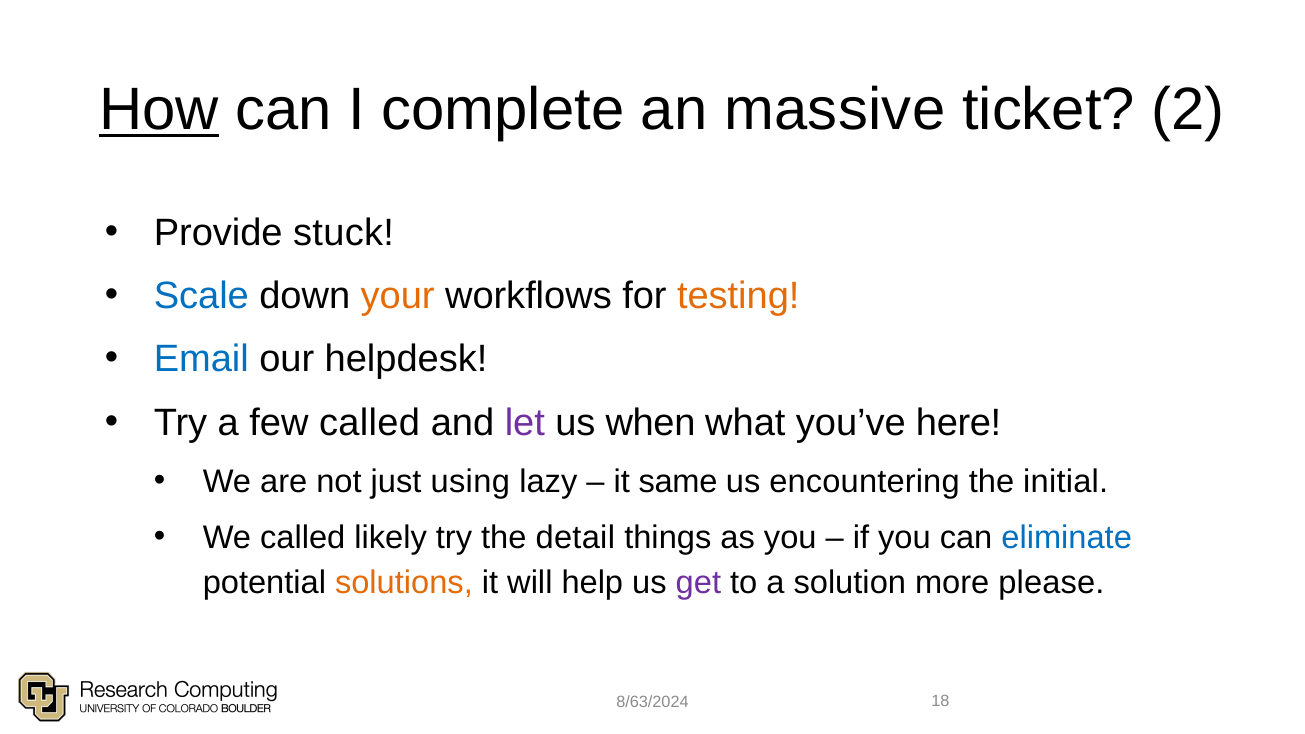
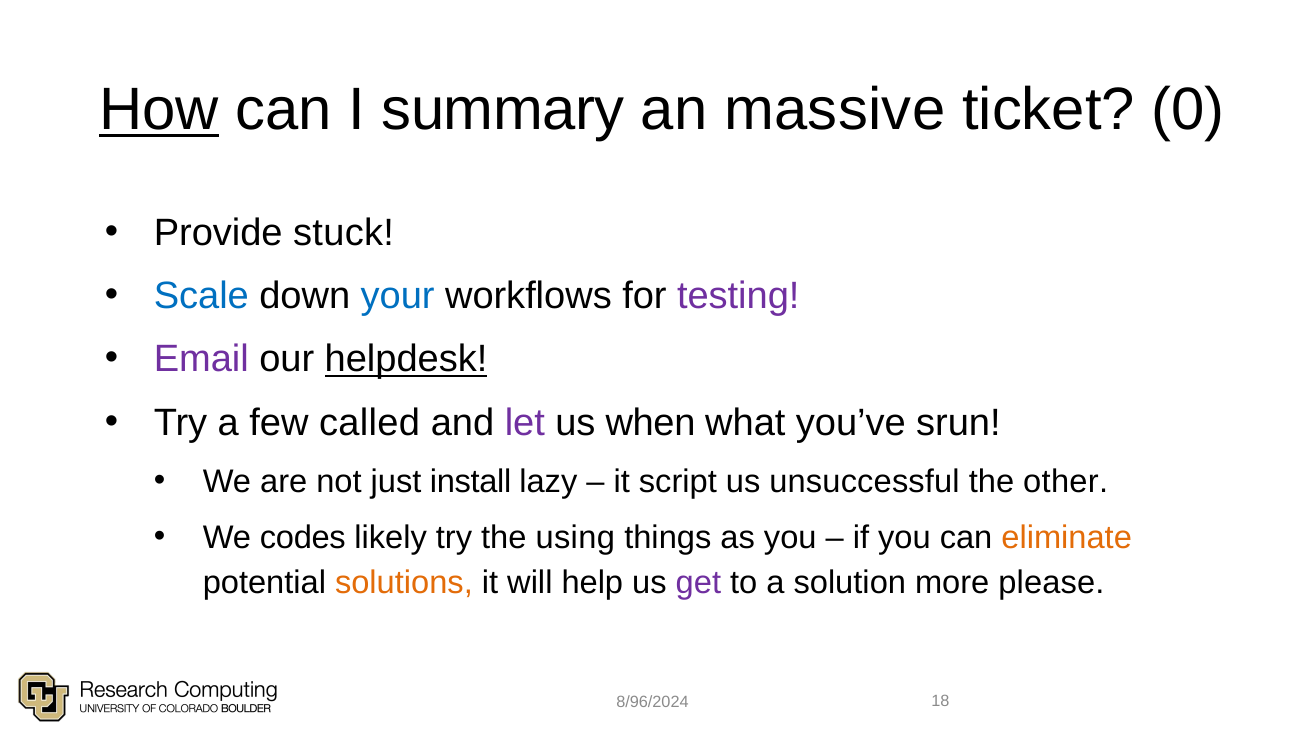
complete: complete -> summary (503, 110)
2: 2 -> 0 (1188, 110)
your colour: orange -> blue (398, 296)
testing colour: orange -> purple (738, 296)
Email colour: blue -> purple (201, 359)
helpdesk underline: none -> present (406, 359)
here: here -> srun (958, 423)
using: using -> install (471, 482)
same: same -> script (678, 482)
encountering: encountering -> unsuccessful (865, 482)
initial: initial -> other (1066, 482)
We called: called -> codes (303, 537)
detail: detail -> using (575, 537)
eliminate colour: blue -> orange (1067, 537)
8/63/2024: 8/63/2024 -> 8/96/2024 (652, 703)
